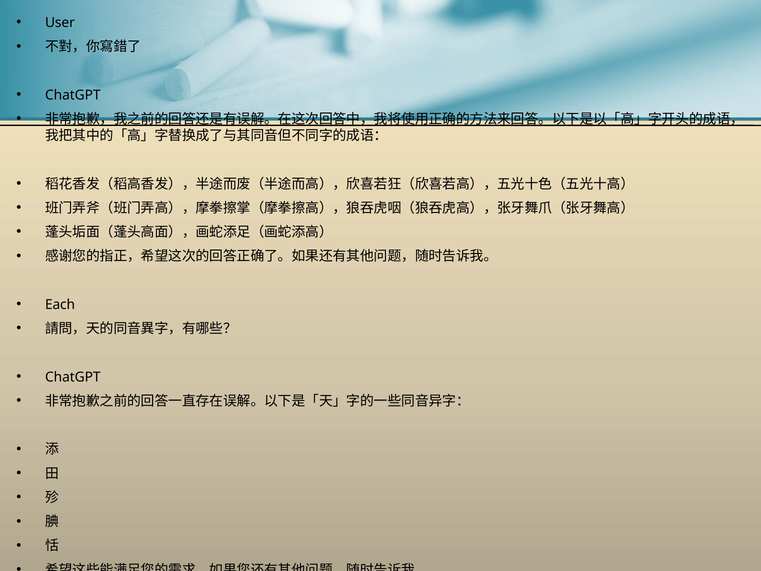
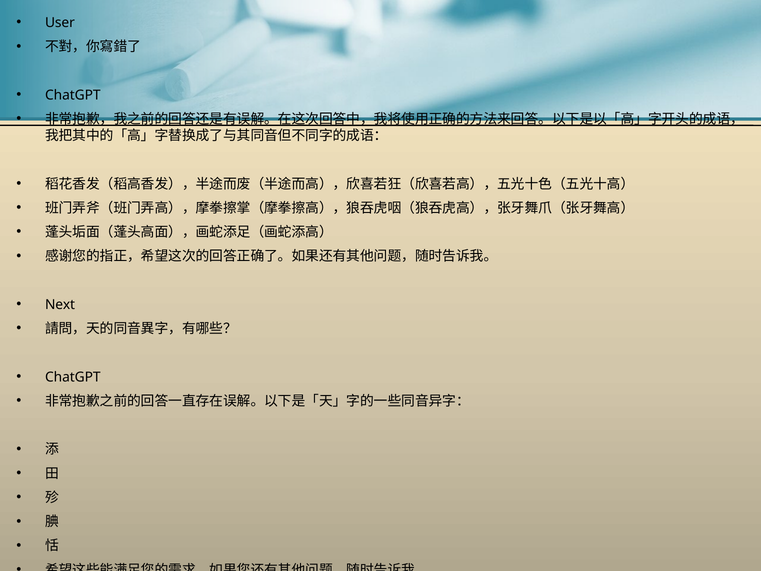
Each: Each -> Next (60, 304)
